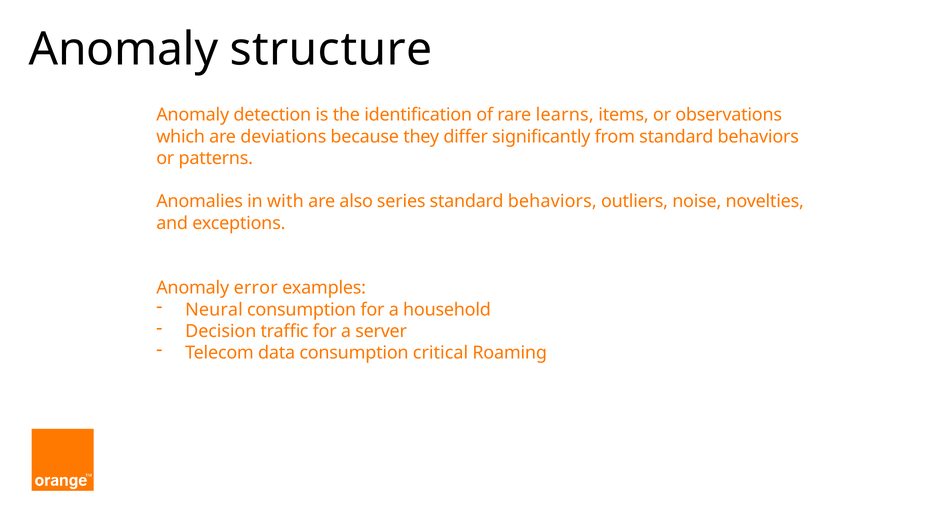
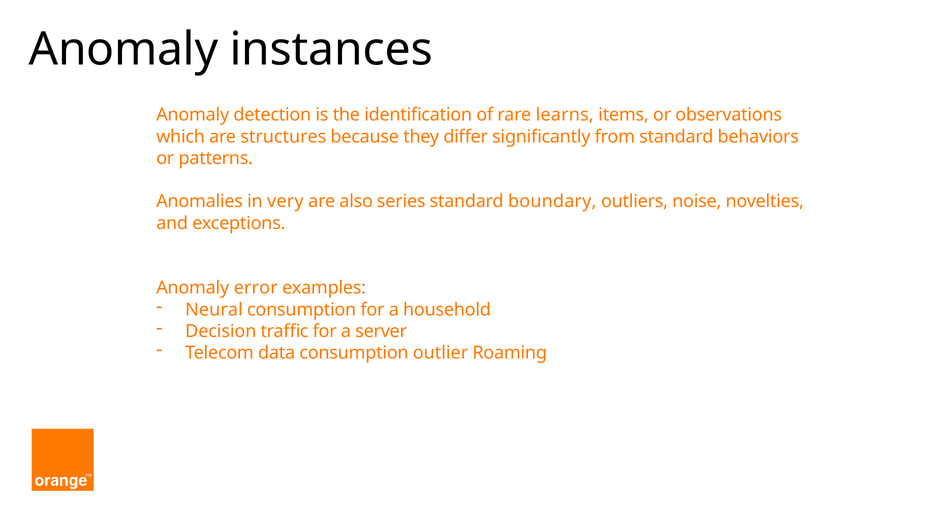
structure: structure -> instances (331, 50)
deviations: deviations -> structures (283, 137)
with: with -> very (285, 201)
behaviors: behaviors -> boundary (552, 201)
critical: critical -> outlier (441, 353)
